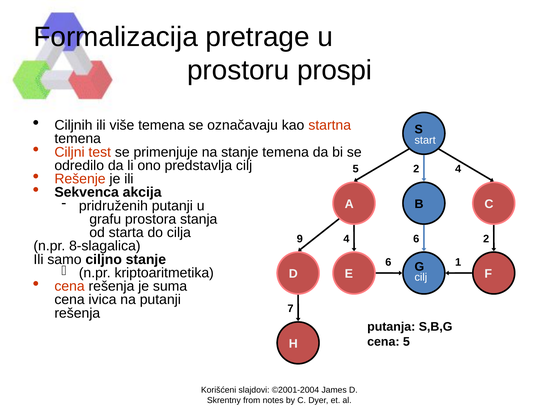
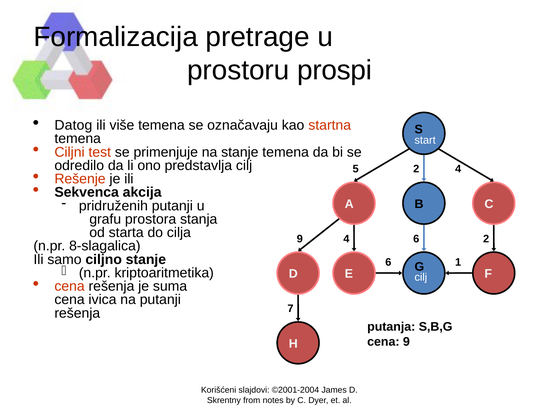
Ciljnih: Ciljnih -> Datog (73, 125)
cena 5: 5 -> 9 (406, 342)
